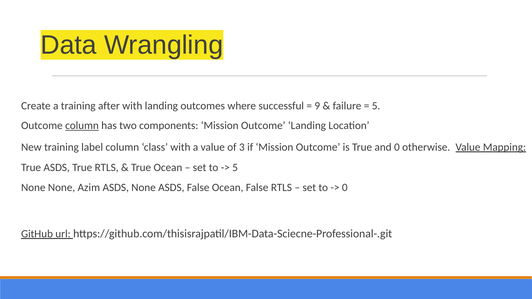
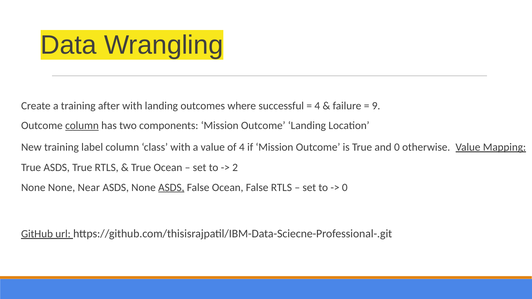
9: 9 -> 4 (317, 106)
5: 5 -> 9 (376, 106)
of 3: 3 -> 4 (242, 147)
5: 5 -> 2 (235, 168)
Azim: Azim -> Near (89, 188)
ASDS underline: none -> present (171, 188)
